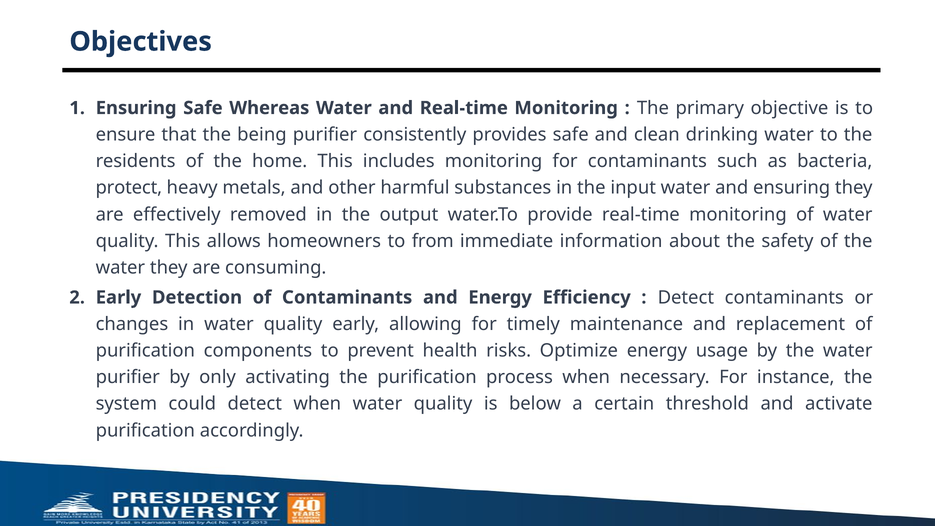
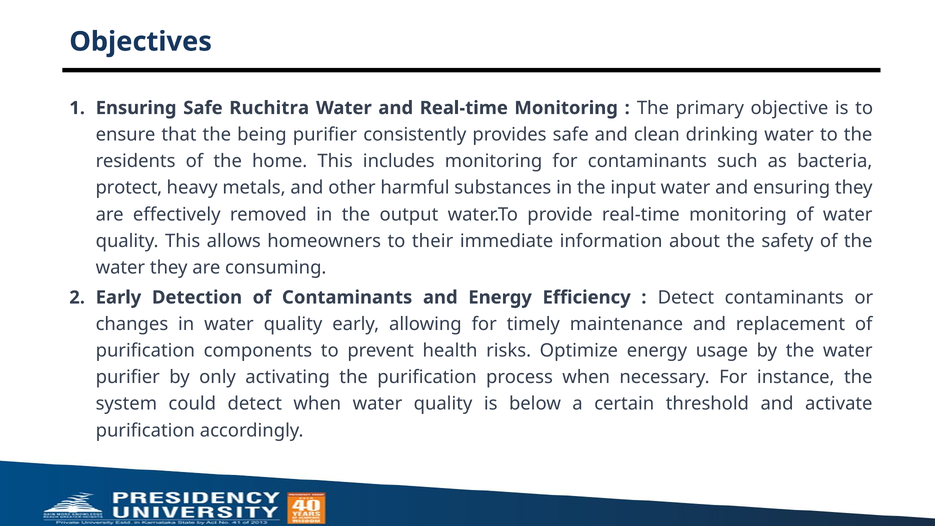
Whereas: Whereas -> Ruchitra (269, 108)
from: from -> their (433, 241)
